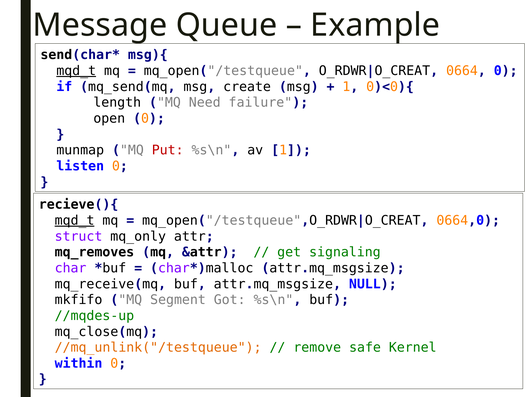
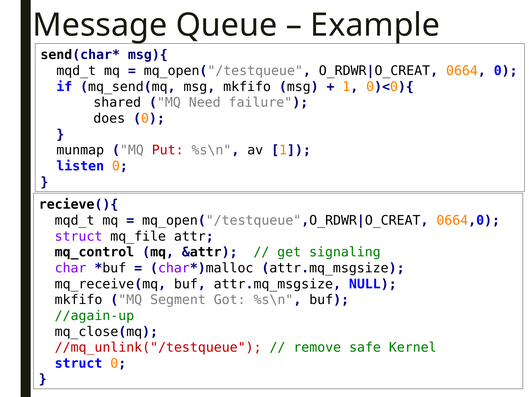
mqd_t underline: present -> none (76, 71)
msg create: create -> mkfifo (247, 87)
length: length -> shared (117, 103)
open: open -> does (109, 118)
mqd_t underline: present -> none (75, 220)
mq_only: mq_only -> mq_file (138, 236)
mq_removes: mq_removes -> mq_control (94, 252)
//mqdes-up: //mqdes-up -> //again-up (94, 316)
//mq_unlink("/testqueue colour: orange -> red (158, 347)
within: within -> struct (79, 363)
